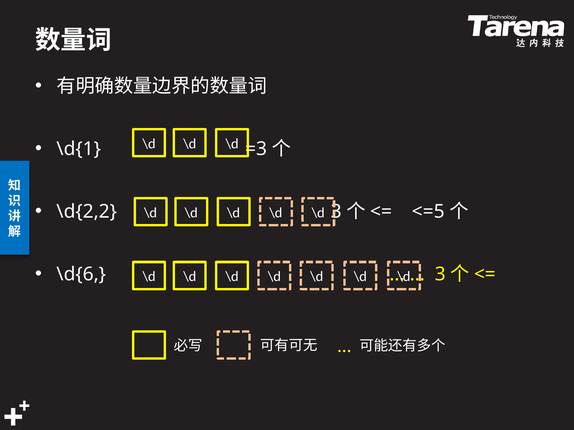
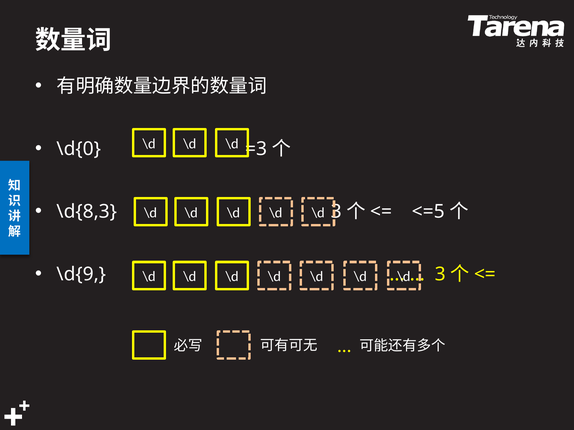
\d{1: \d{1 -> \d{0 (79, 149)
\d{2,2: \d{2,2 -> \d{8,3 (87, 212)
\d{6: \d{6 -> \d{9 (81, 275)
